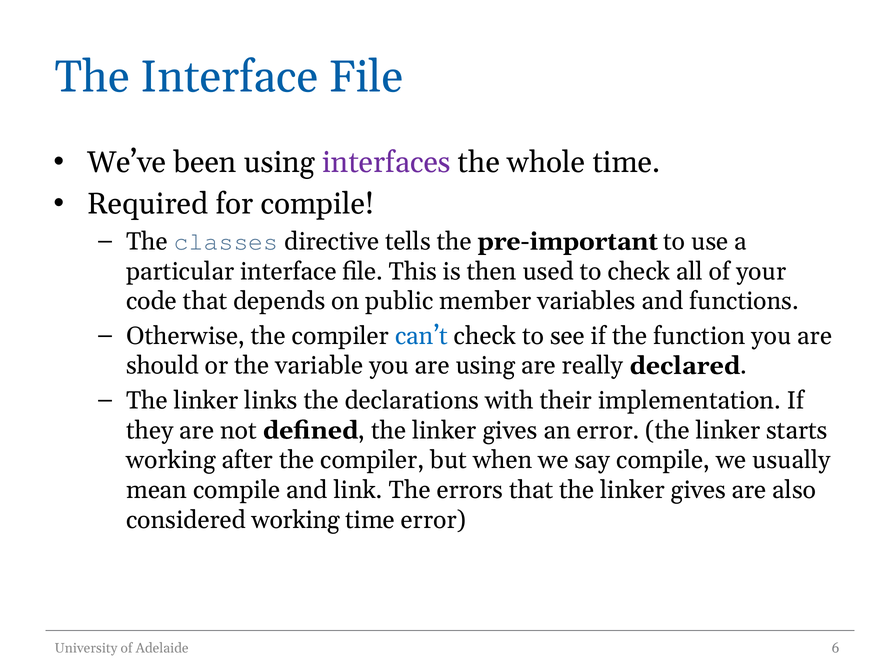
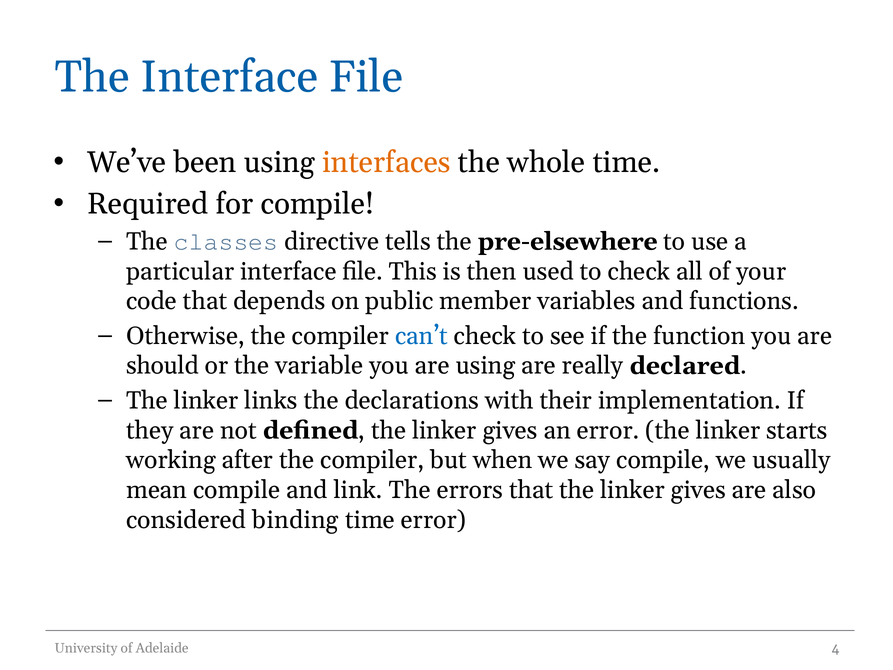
interfaces colour: purple -> orange (387, 162)
pre-important: pre-important -> pre-elsewhere (568, 241)
considered working: working -> binding (296, 520)
6: 6 -> 4 (836, 648)
